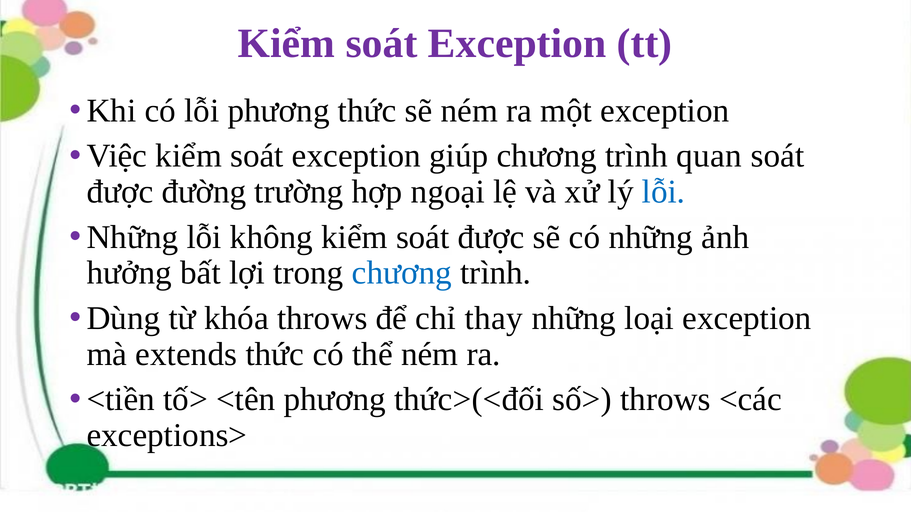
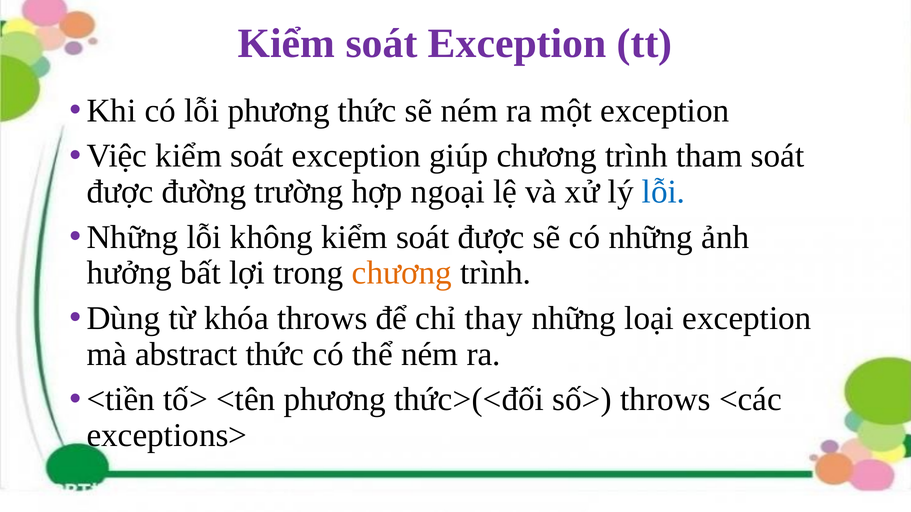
quan: quan -> tham (709, 156)
chương colour: blue -> orange (402, 273)
extends: extends -> abstract (186, 354)
